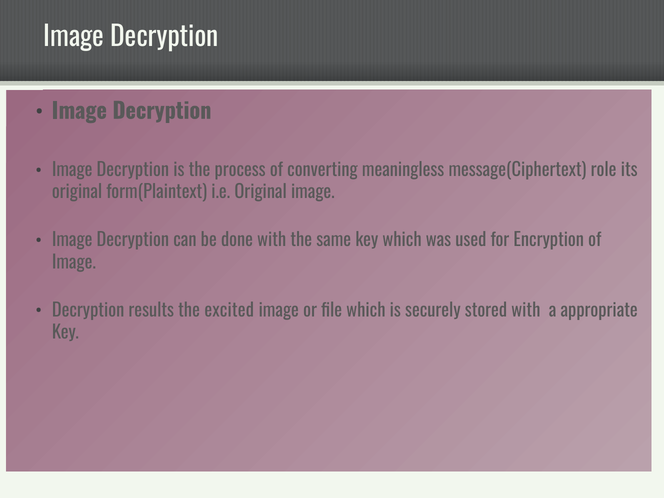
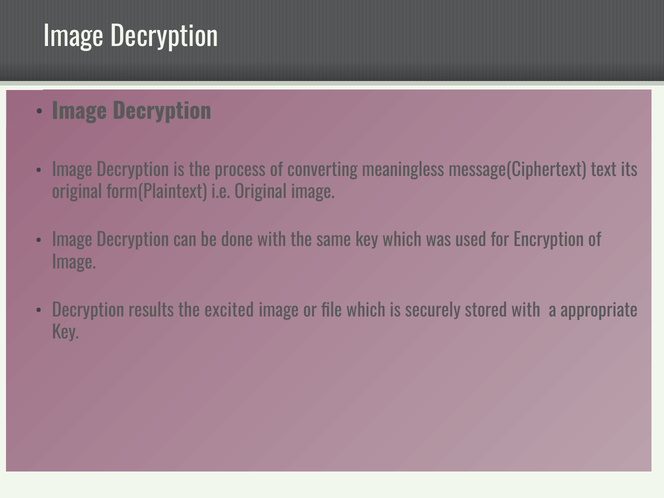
role: role -> text (604, 170)
